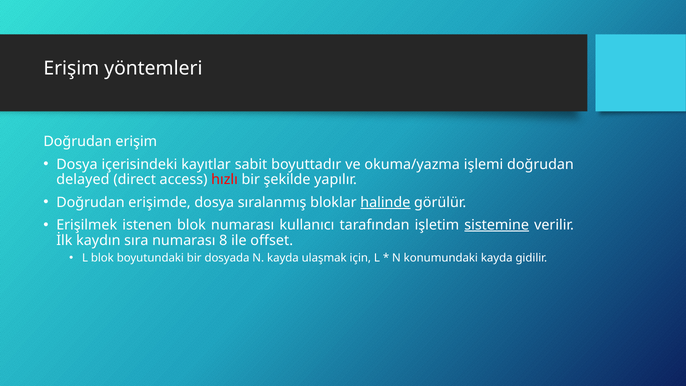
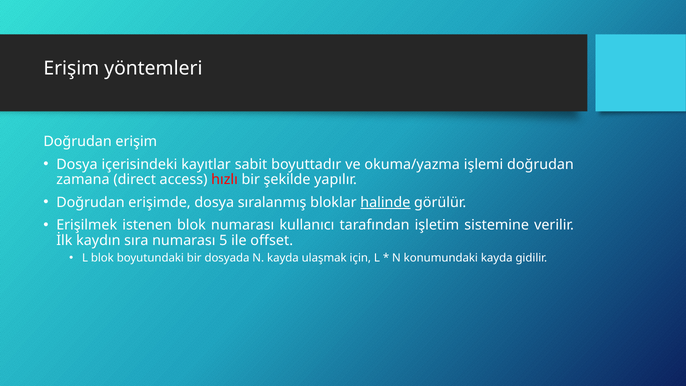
delayed: delayed -> zamana (83, 180)
sistemine underline: present -> none (497, 225)
8: 8 -> 5 (223, 240)
